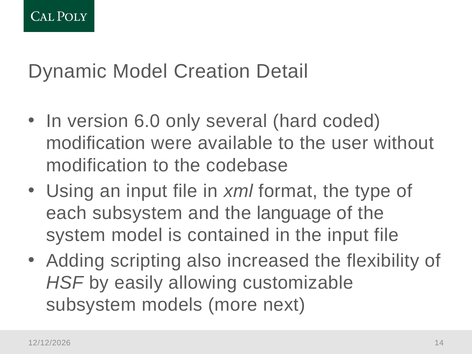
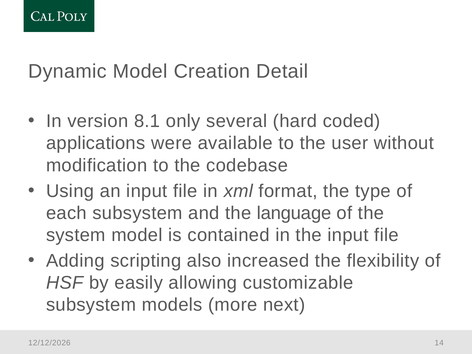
6.0: 6.0 -> 8.1 (147, 121)
modification: modification -> applications (96, 143)
